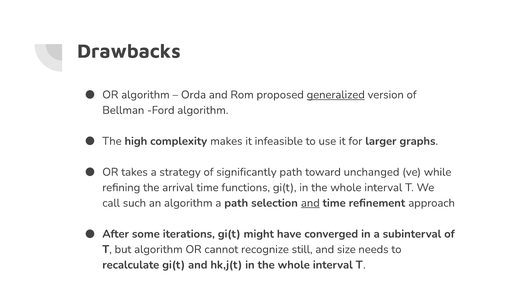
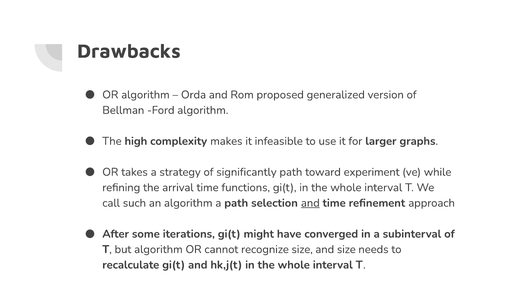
generalized underline: present -> none (336, 95)
unchanged: unchanged -> experiment (372, 172)
recognize still: still -> size (302, 249)
